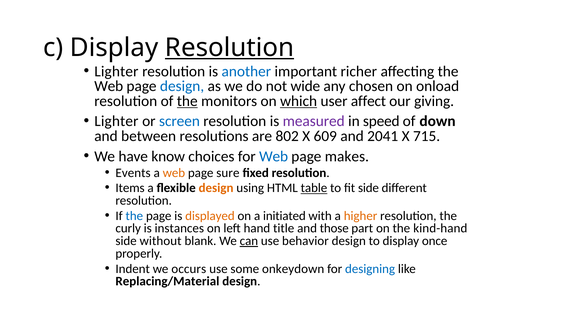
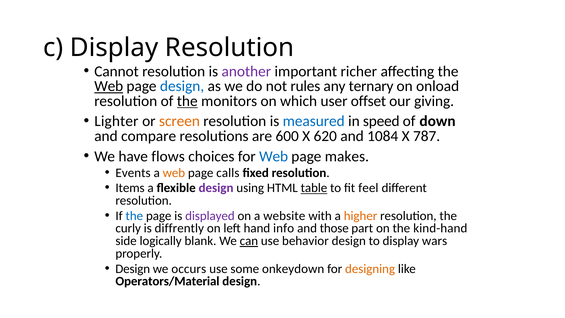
Resolution underline: present -> none (230, 47)
Lighter: Lighter -> Cannot (117, 71)
another colour: blue -> purple (246, 71)
Web underline: none -> present (109, 86)
wide: wide -> rules (305, 86)
chosen: chosen -> ternary (371, 86)
which underline: present -> none (299, 101)
affect: affect -> offset (368, 101)
screen colour: blue -> orange (179, 121)
measured colour: purple -> blue (314, 121)
between: between -> compare (149, 136)
802: 802 -> 600 (287, 136)
609: 609 -> 620 (325, 136)
2041: 2041 -> 1084 (383, 136)
715: 715 -> 787 (427, 136)
know: know -> flows (168, 156)
sure: sure -> calls (228, 173)
design colour: orange -> purple (216, 188)
fit side: side -> feel (368, 188)
displayed colour: orange -> purple (210, 216)
initiated: initiated -> website (284, 216)
instances: instances -> diffrently (179, 228)
title: title -> info (284, 228)
without: without -> logically (161, 241)
once: once -> wars (435, 241)
Indent: Indent -> Design (133, 269)
designing colour: blue -> orange (370, 269)
Replacing/Material: Replacing/Material -> Operators/Material (167, 281)
